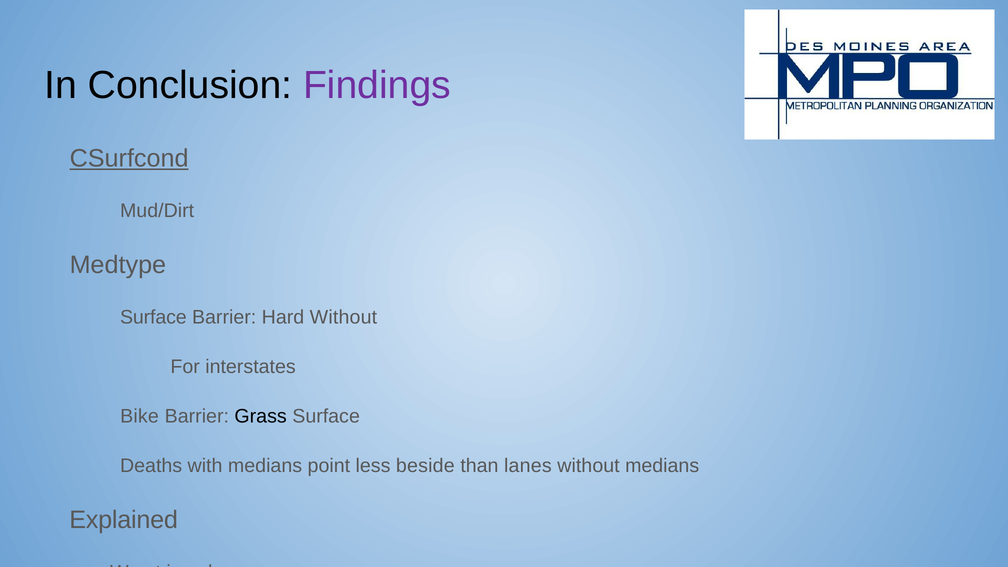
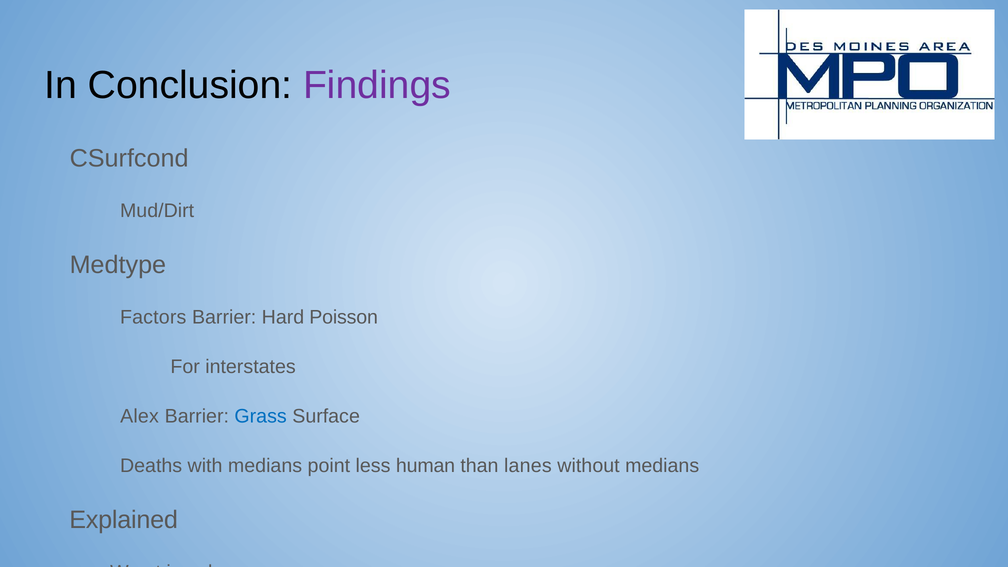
CSurfcond underline: present -> none (129, 159)
Surface: Surface -> Factors (153, 317)
Hard Without: Without -> Poisson (344, 317)
Bike: Bike -> Alex (139, 416)
Grass colour: black -> blue (261, 416)
beside: beside -> human (426, 466)
